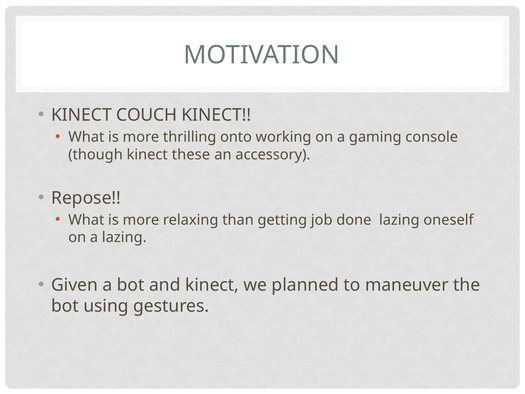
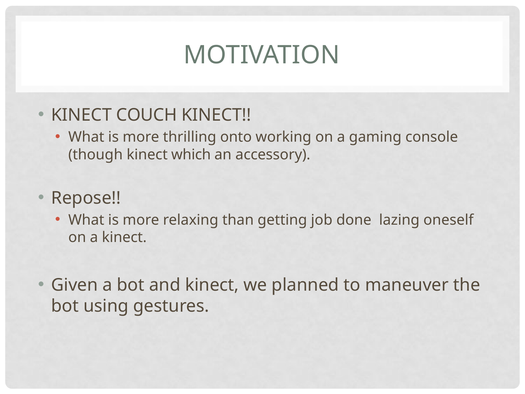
these: these -> which (191, 154)
a lazing: lazing -> kinect (124, 237)
